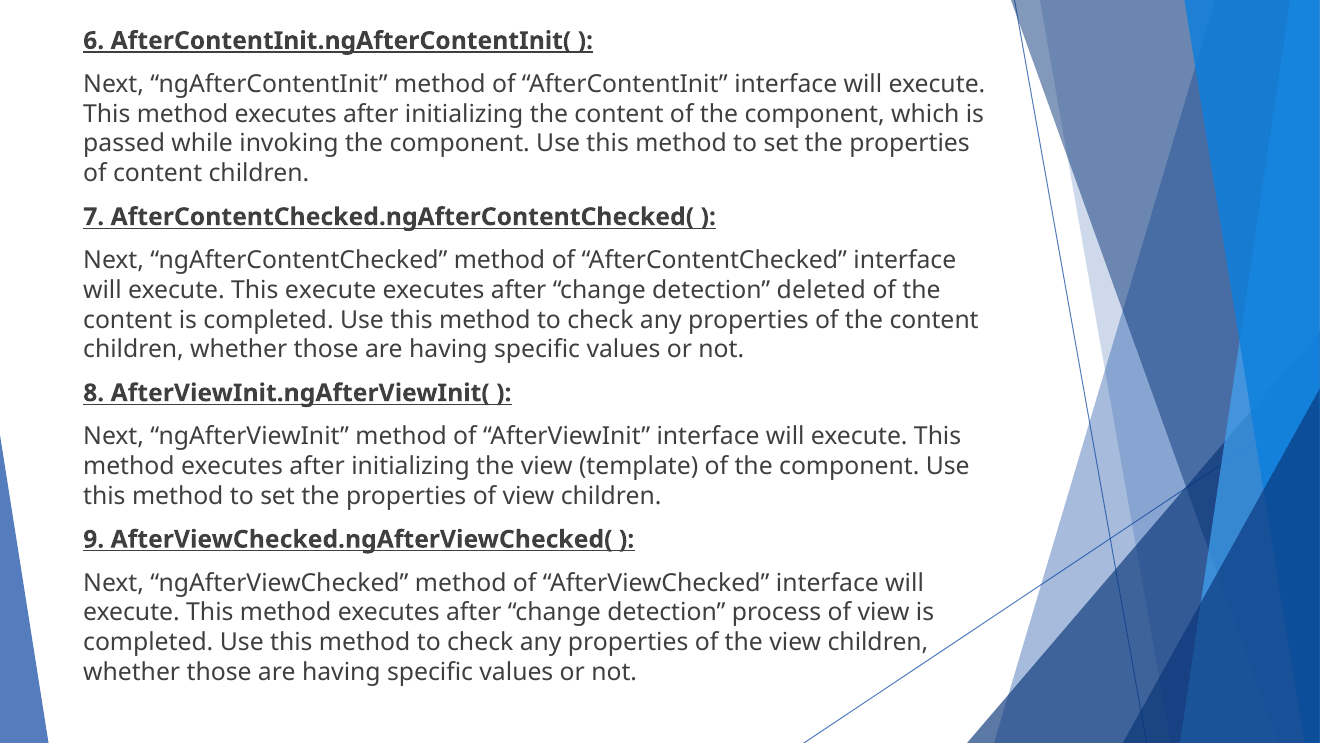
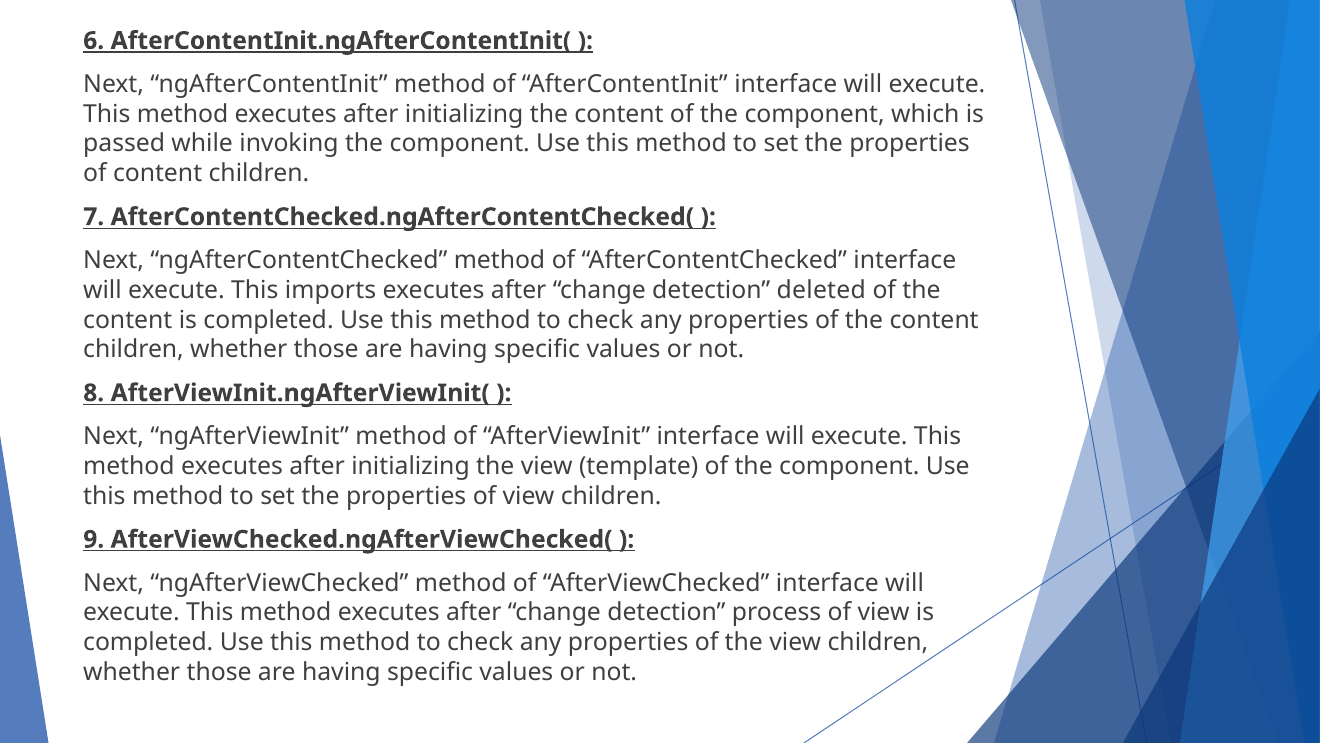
This execute: execute -> imports (330, 290)
